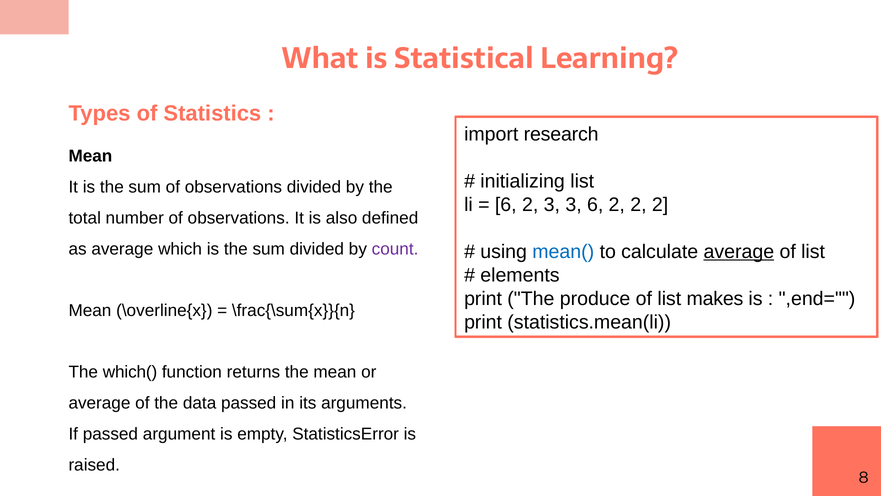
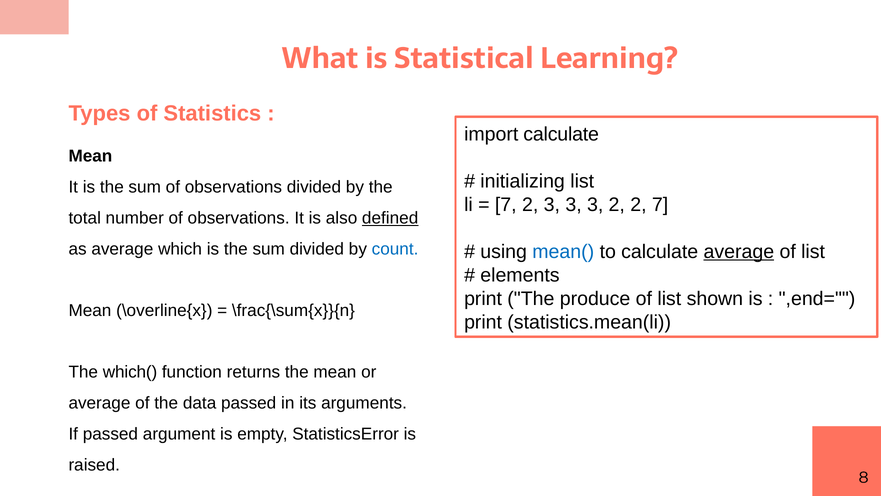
import research: research -> calculate (561, 134)
6: 6 -> 7 (506, 204)
3 3 6: 6 -> 3 (595, 204)
2 2 2: 2 -> 7 (660, 204)
defined underline: none -> present (390, 218)
count colour: purple -> blue (395, 249)
makes: makes -> shown (715, 298)
